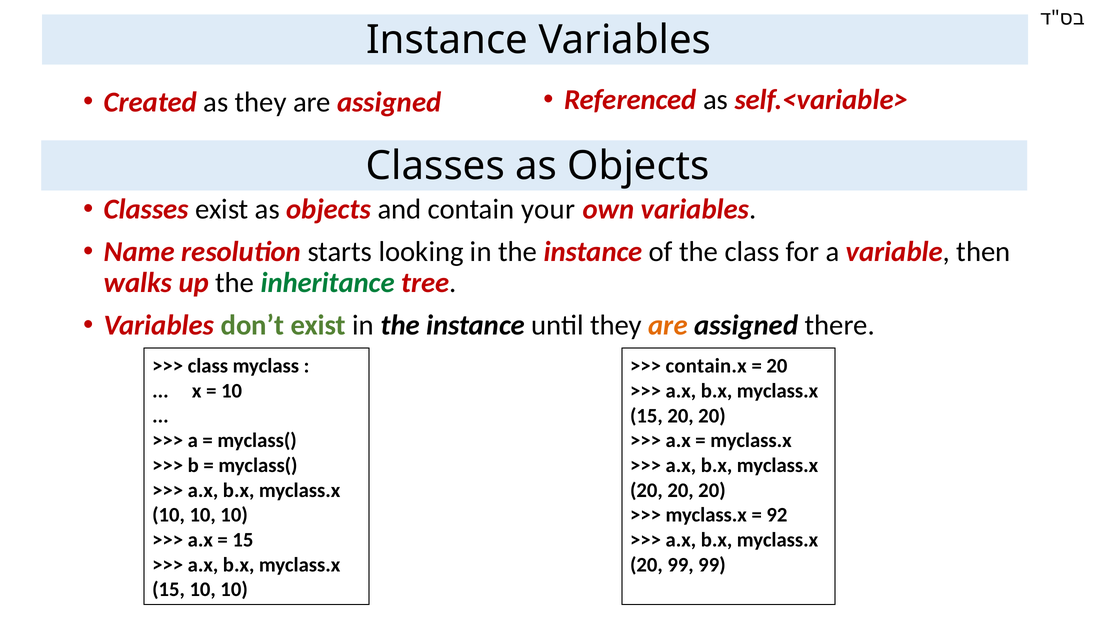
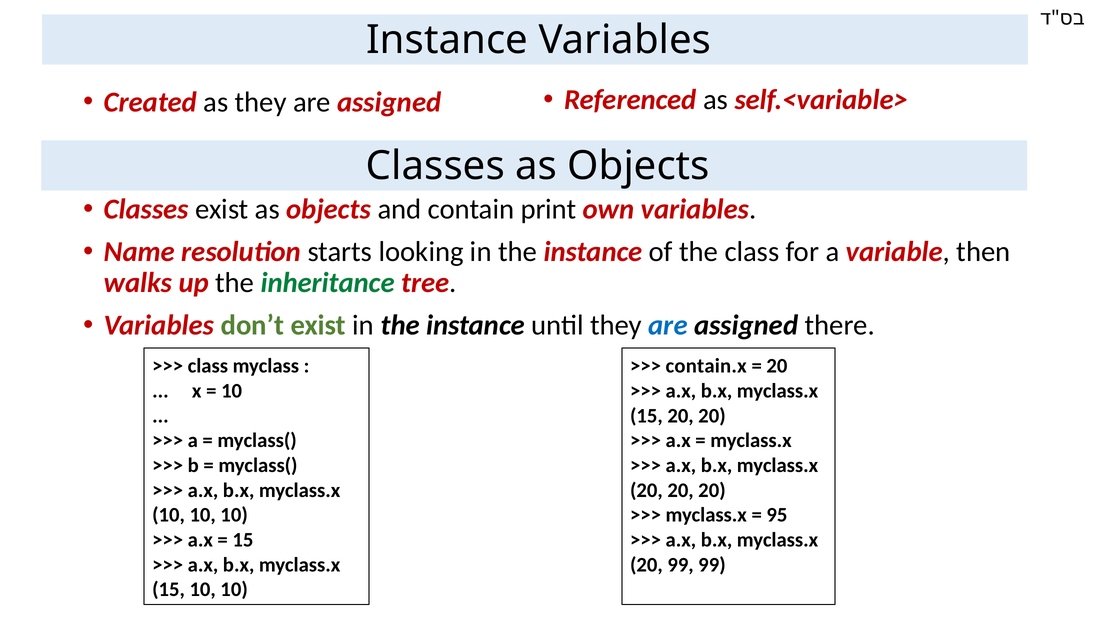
your: your -> print (548, 209)
are colour: orange -> blue (668, 325)
92: 92 -> 95 (777, 515)
